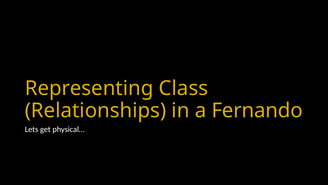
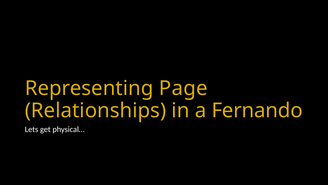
Class: Class -> Page (183, 88)
